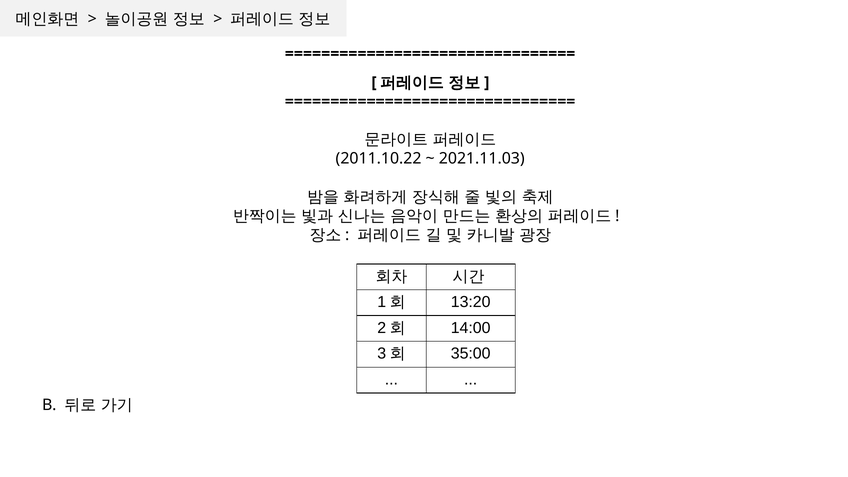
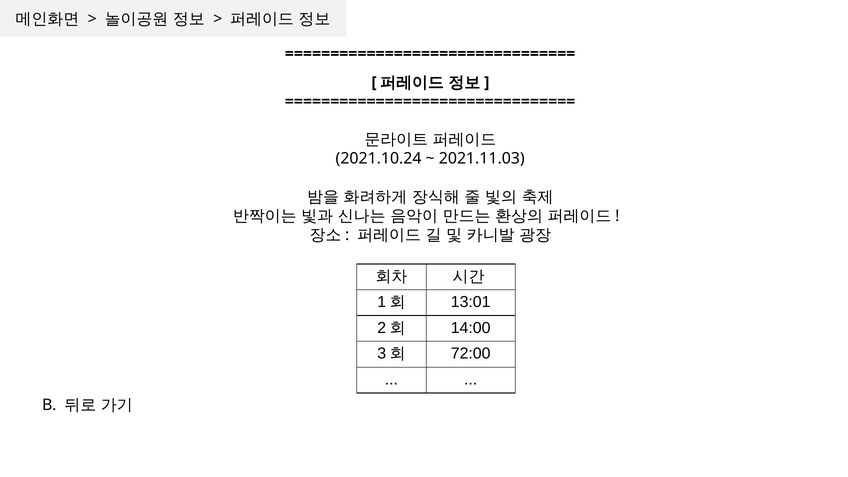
2011.10.22: 2011.10.22 -> 2021.10.24 (379, 159)
13:20: 13:20 -> 13:01 (471, 302)
35:00: 35:00 -> 72:00 (471, 354)
